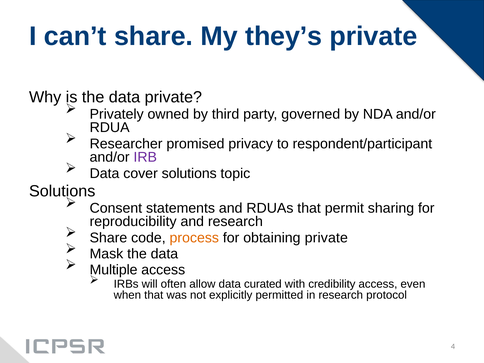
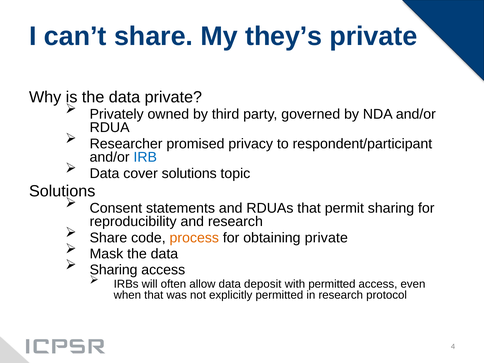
IRB colour: purple -> blue (145, 157)
Multiple: Multiple -> Sharing (114, 270)
curated: curated -> deposit (263, 284)
with credibility: credibility -> permitted (332, 284)
